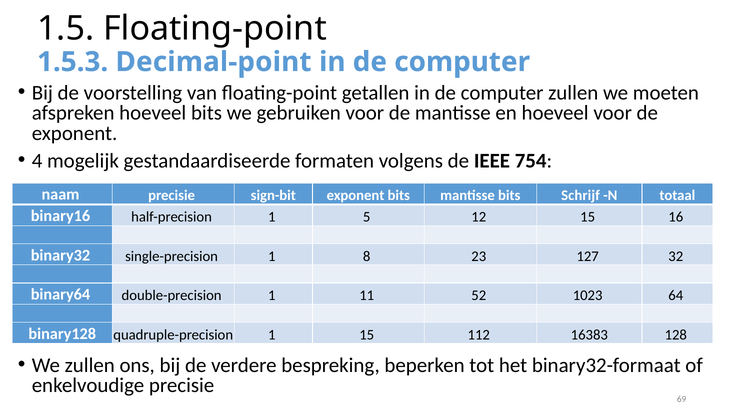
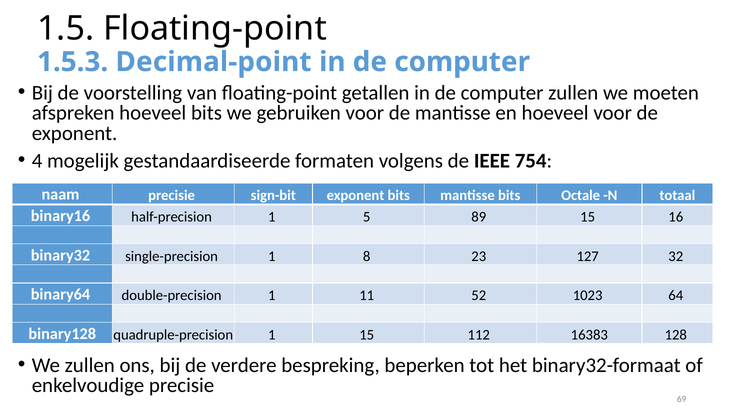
Schrijf: Schrijf -> Octale (581, 196)
12: 12 -> 89 (479, 217)
